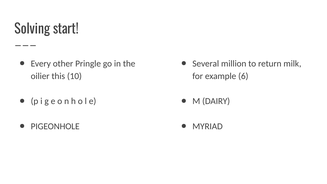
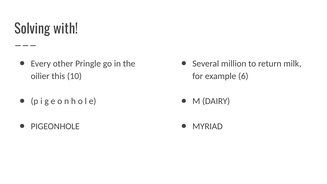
start: start -> with (66, 29)
